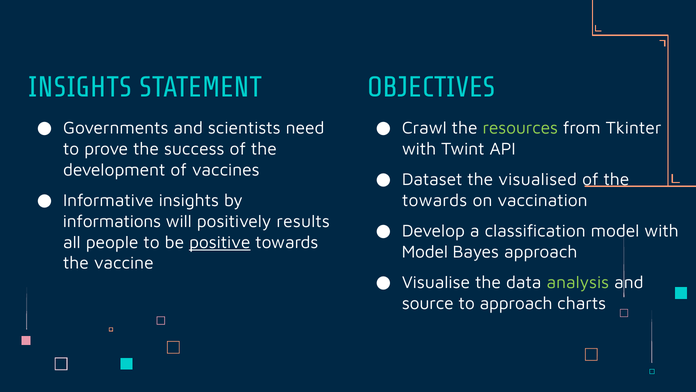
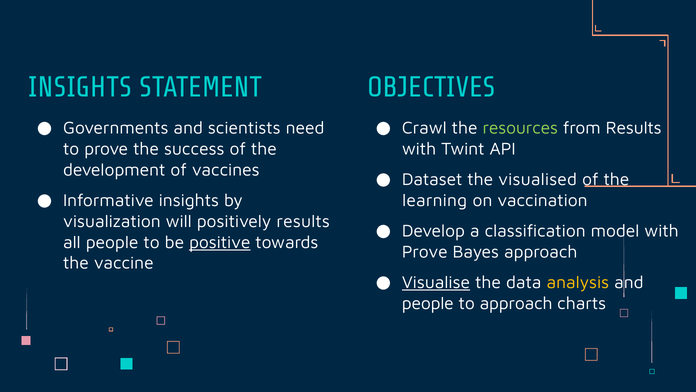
from Tkinter: Tkinter -> Results (634, 128)
towards: towards -> learning (435, 200)
informations: informations -> visualization (112, 221)
Model: Model -> Prove (425, 252)
Visualise underline: none -> present (436, 282)
analysis colour: light green -> yellow (578, 282)
source: source -> people (428, 303)
